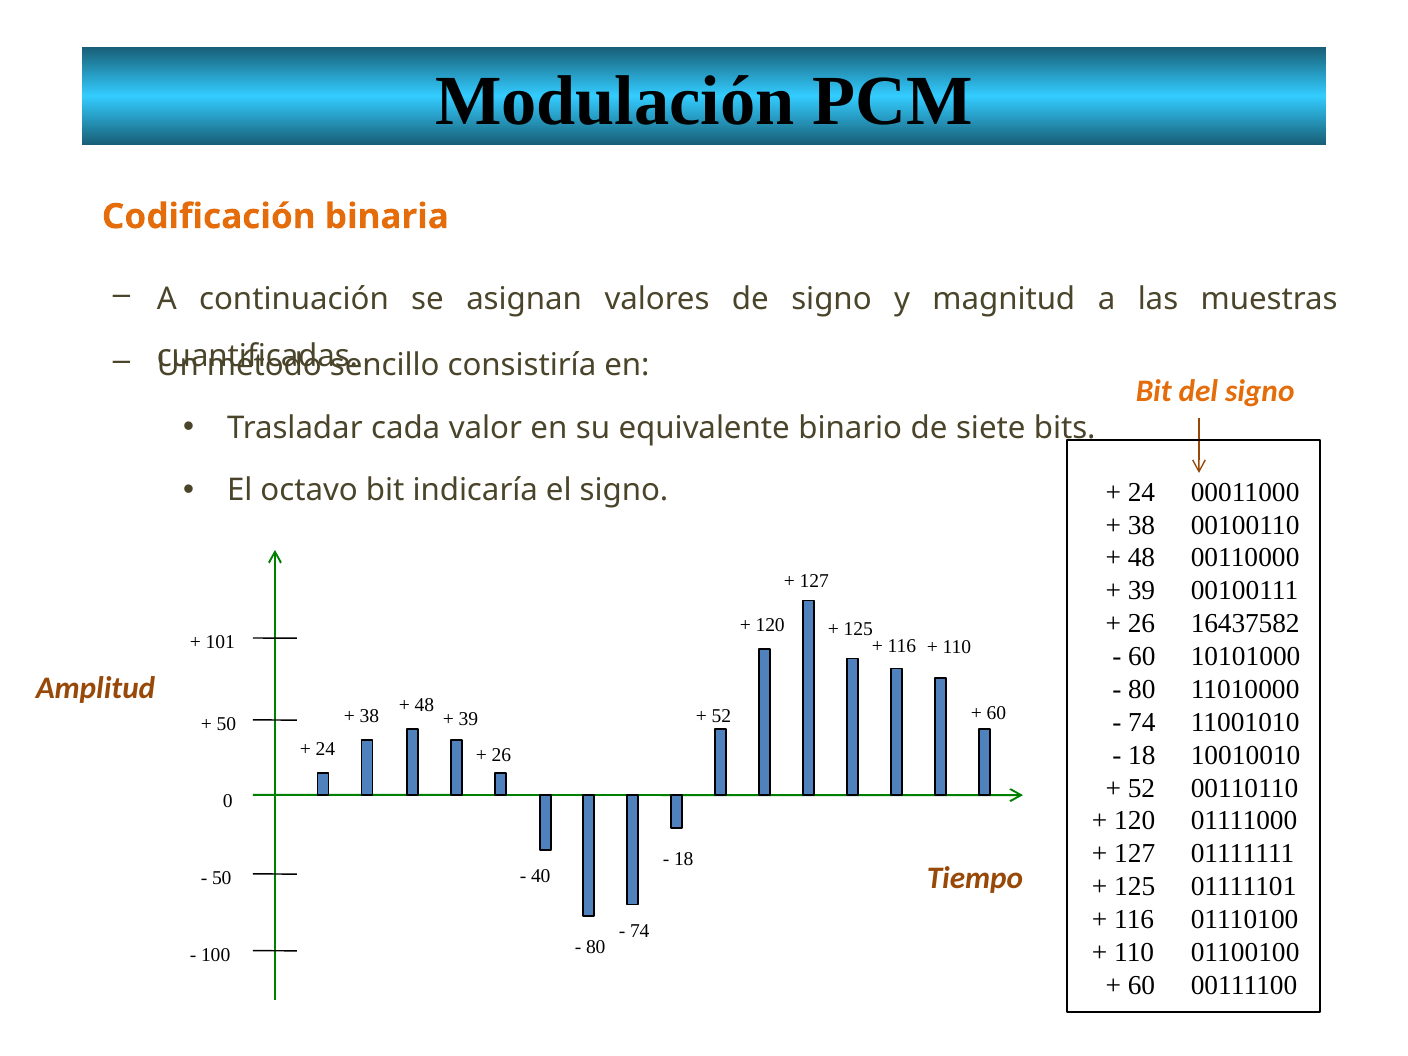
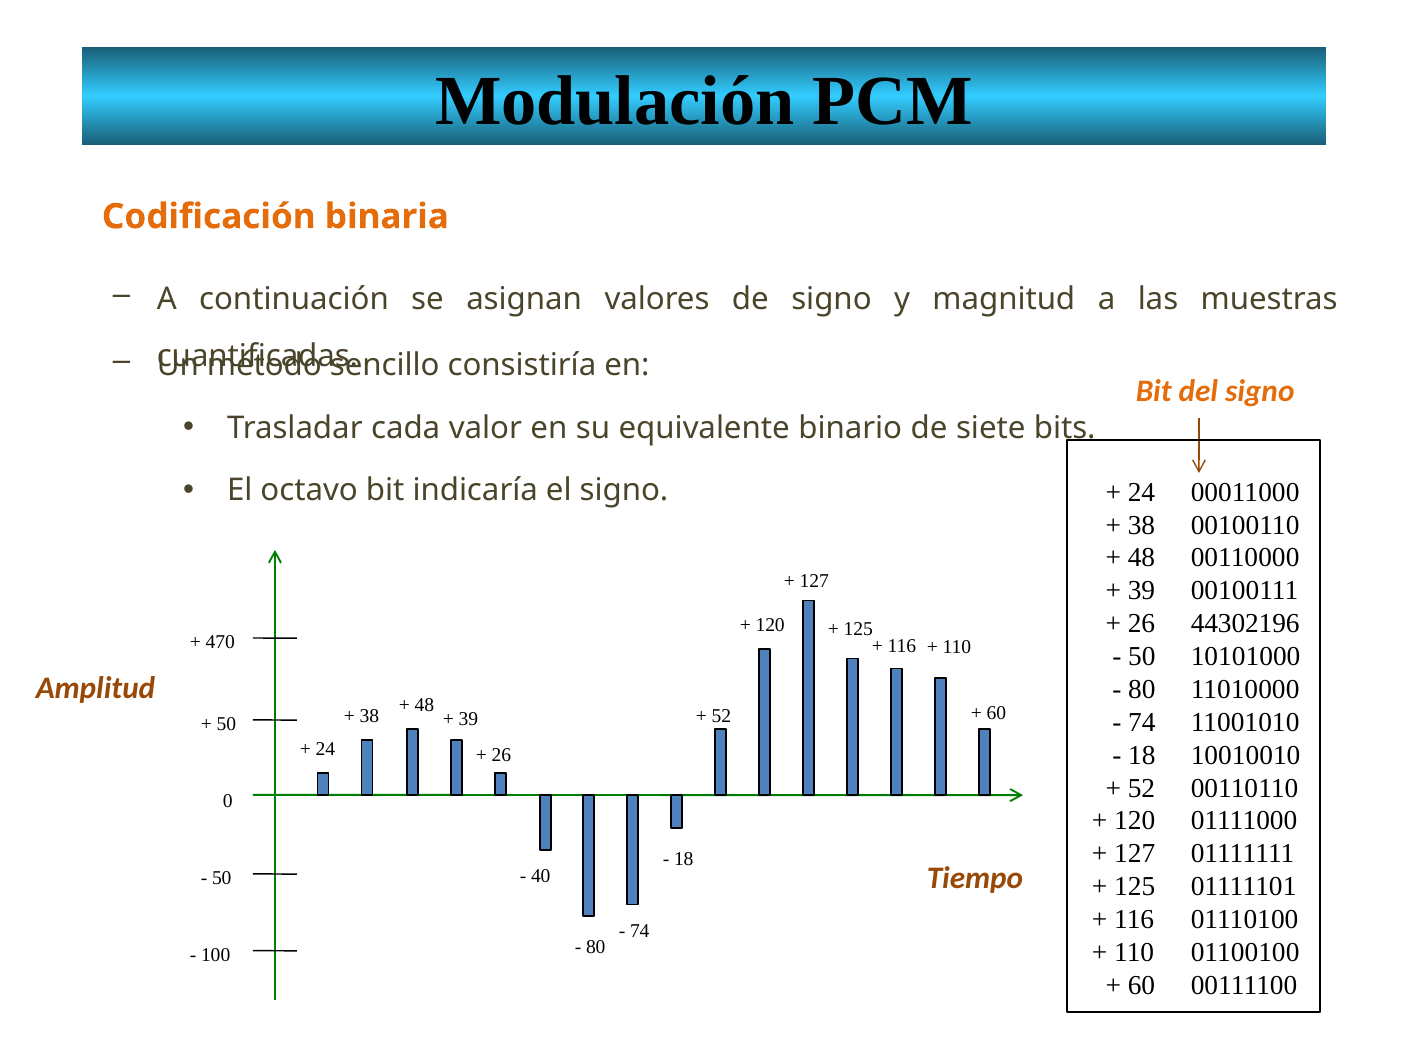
16437582: 16437582 -> 44302196 (1245, 624)
101: 101 -> 470 (220, 642)
60: 60 -> 50 (1142, 656)
